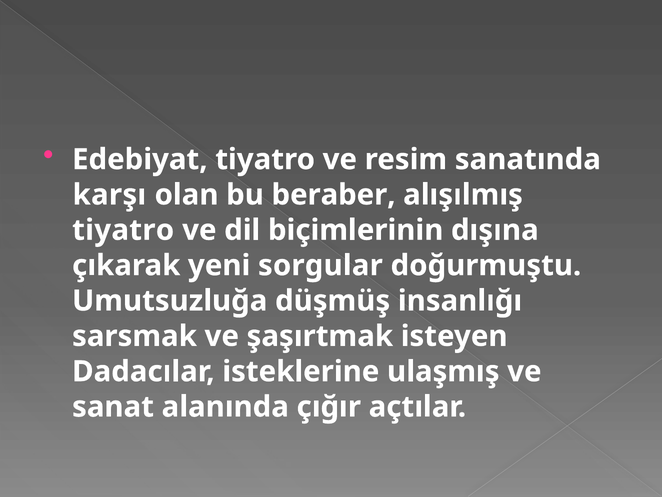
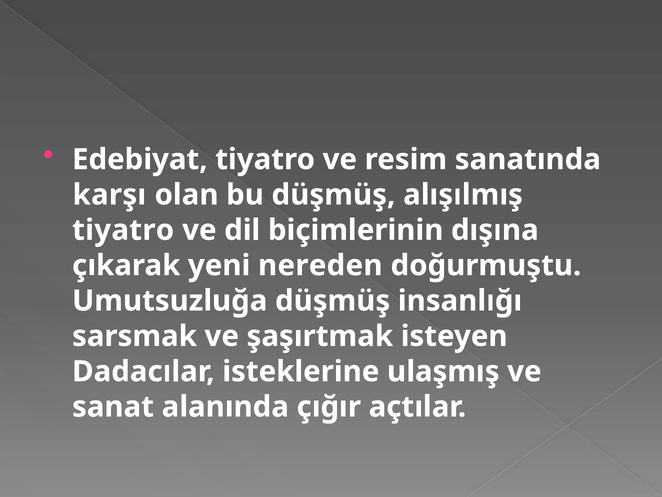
bu beraber: beraber -> düşmüş (333, 195)
sorgular: sorgular -> nereden (320, 265)
